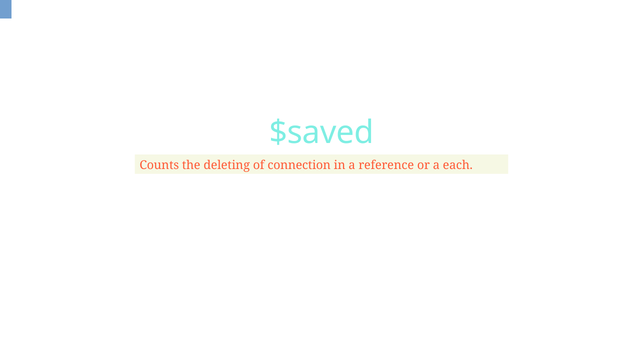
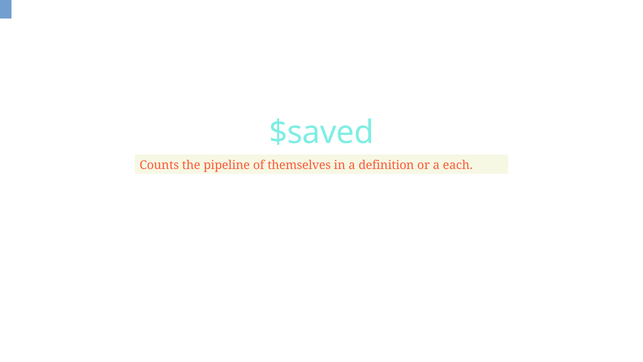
deleting: deleting -> pipeline (227, 165)
connection: connection -> themselves (299, 165)
reference: reference -> definition (386, 165)
